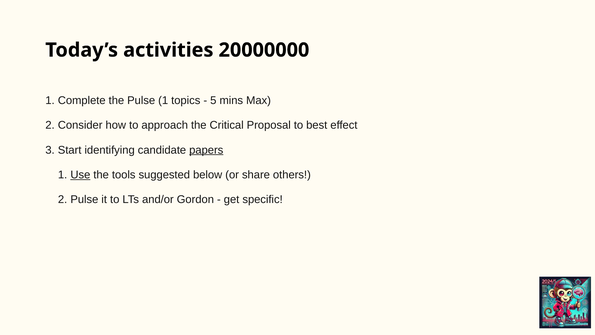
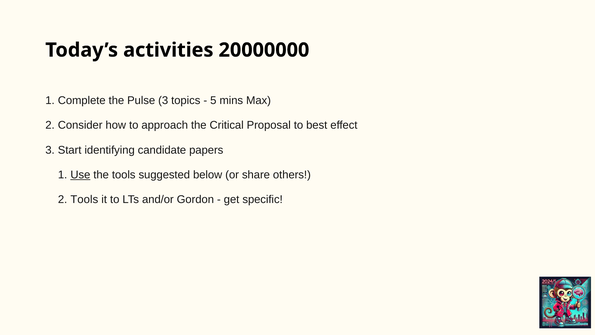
Pulse 1: 1 -> 3 (163, 100)
papers underline: present -> none (206, 150)
2 Pulse: Pulse -> Tools (84, 199)
